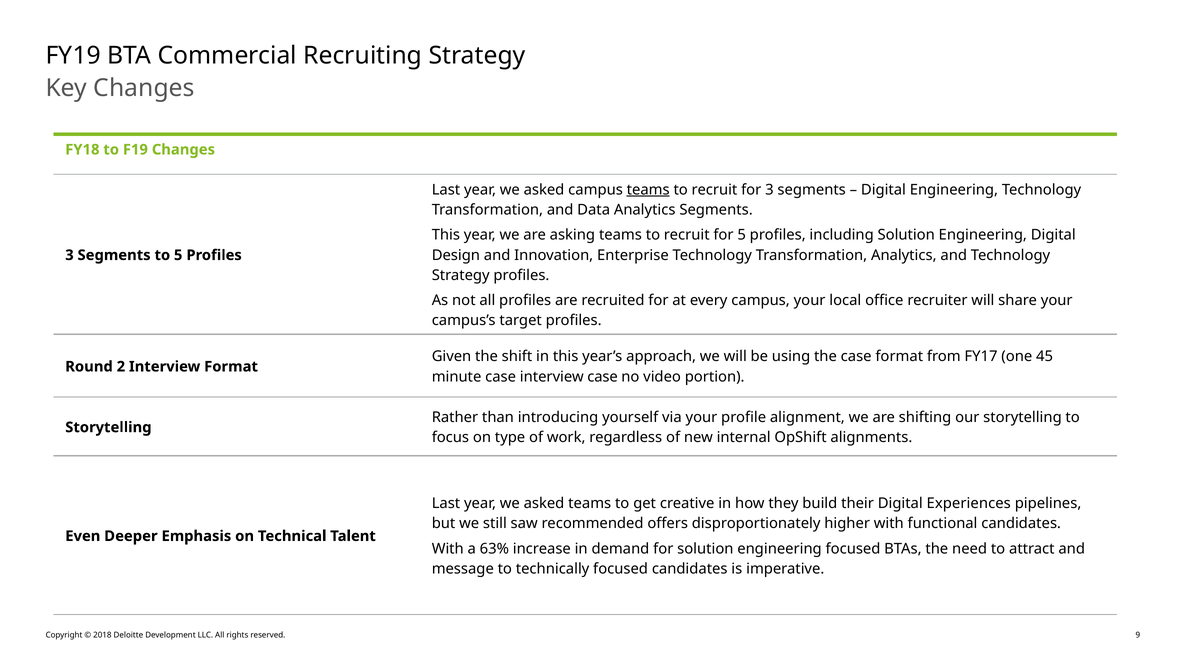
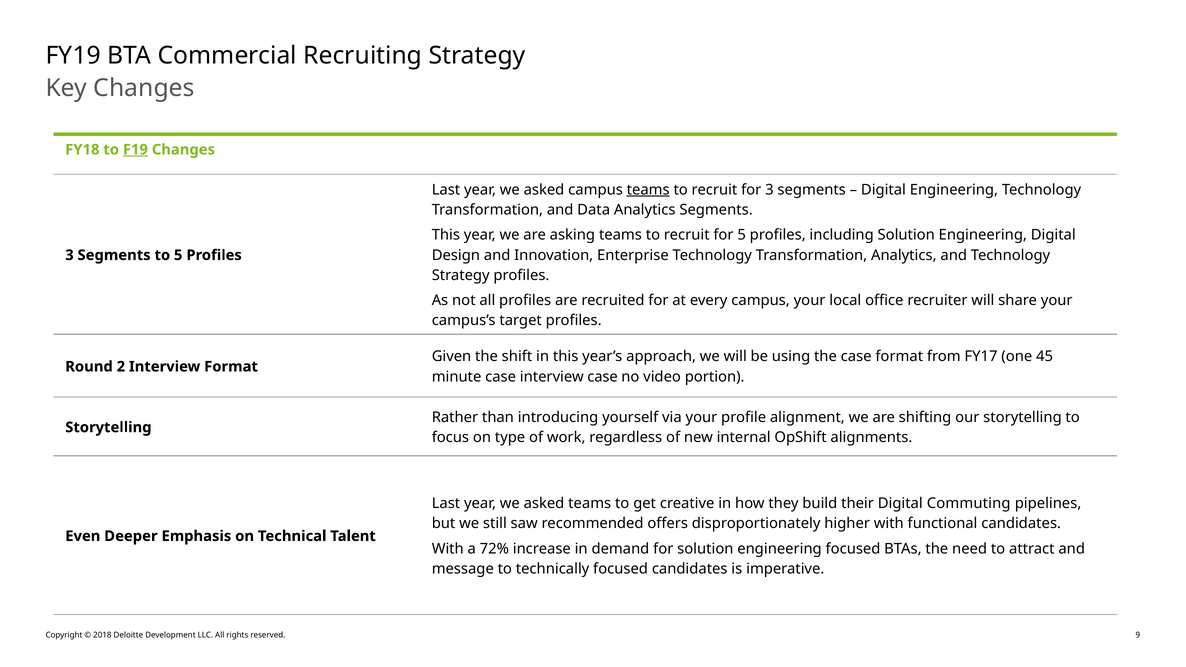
F19 underline: none -> present (135, 150)
Experiences: Experiences -> Commuting (969, 503)
63%: 63% -> 72% (494, 549)
